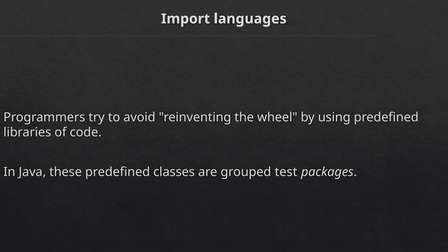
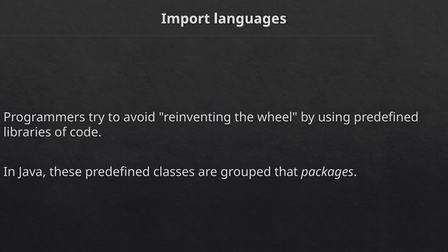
test: test -> that (286, 172)
